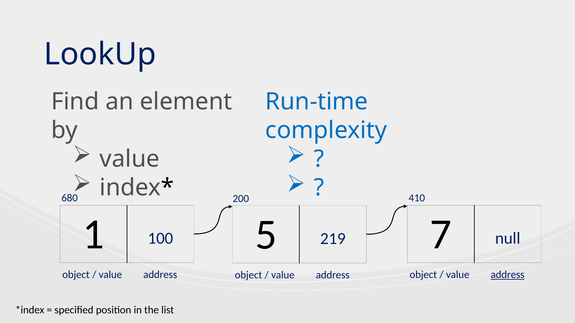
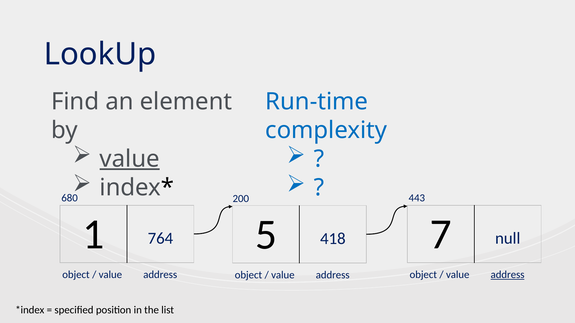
value underline: none -> present (130, 159)
410: 410 -> 443 (417, 198)
100: 100 -> 764 (160, 239)
219: 219 -> 418 (333, 239)
